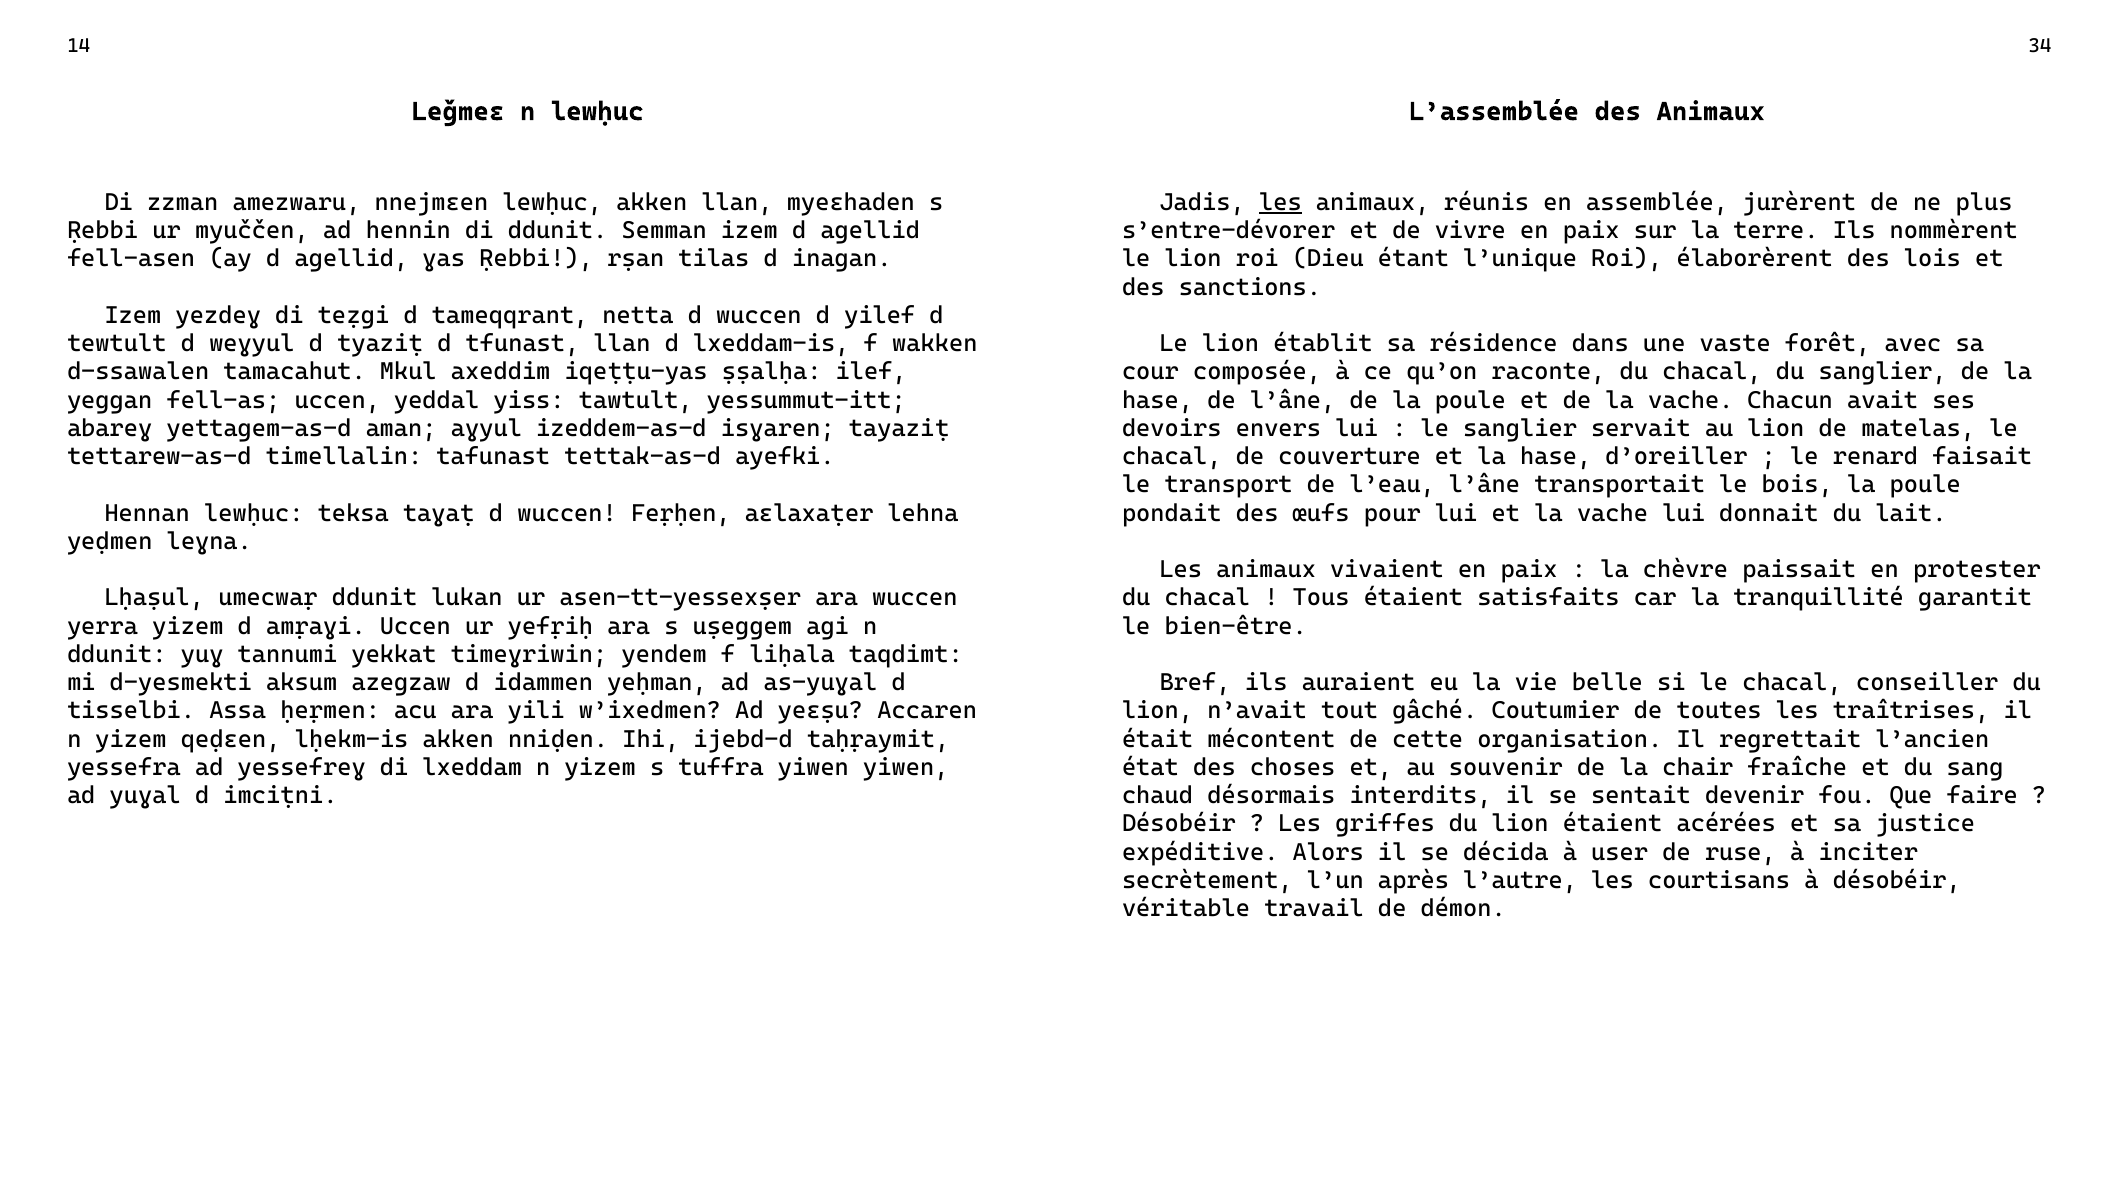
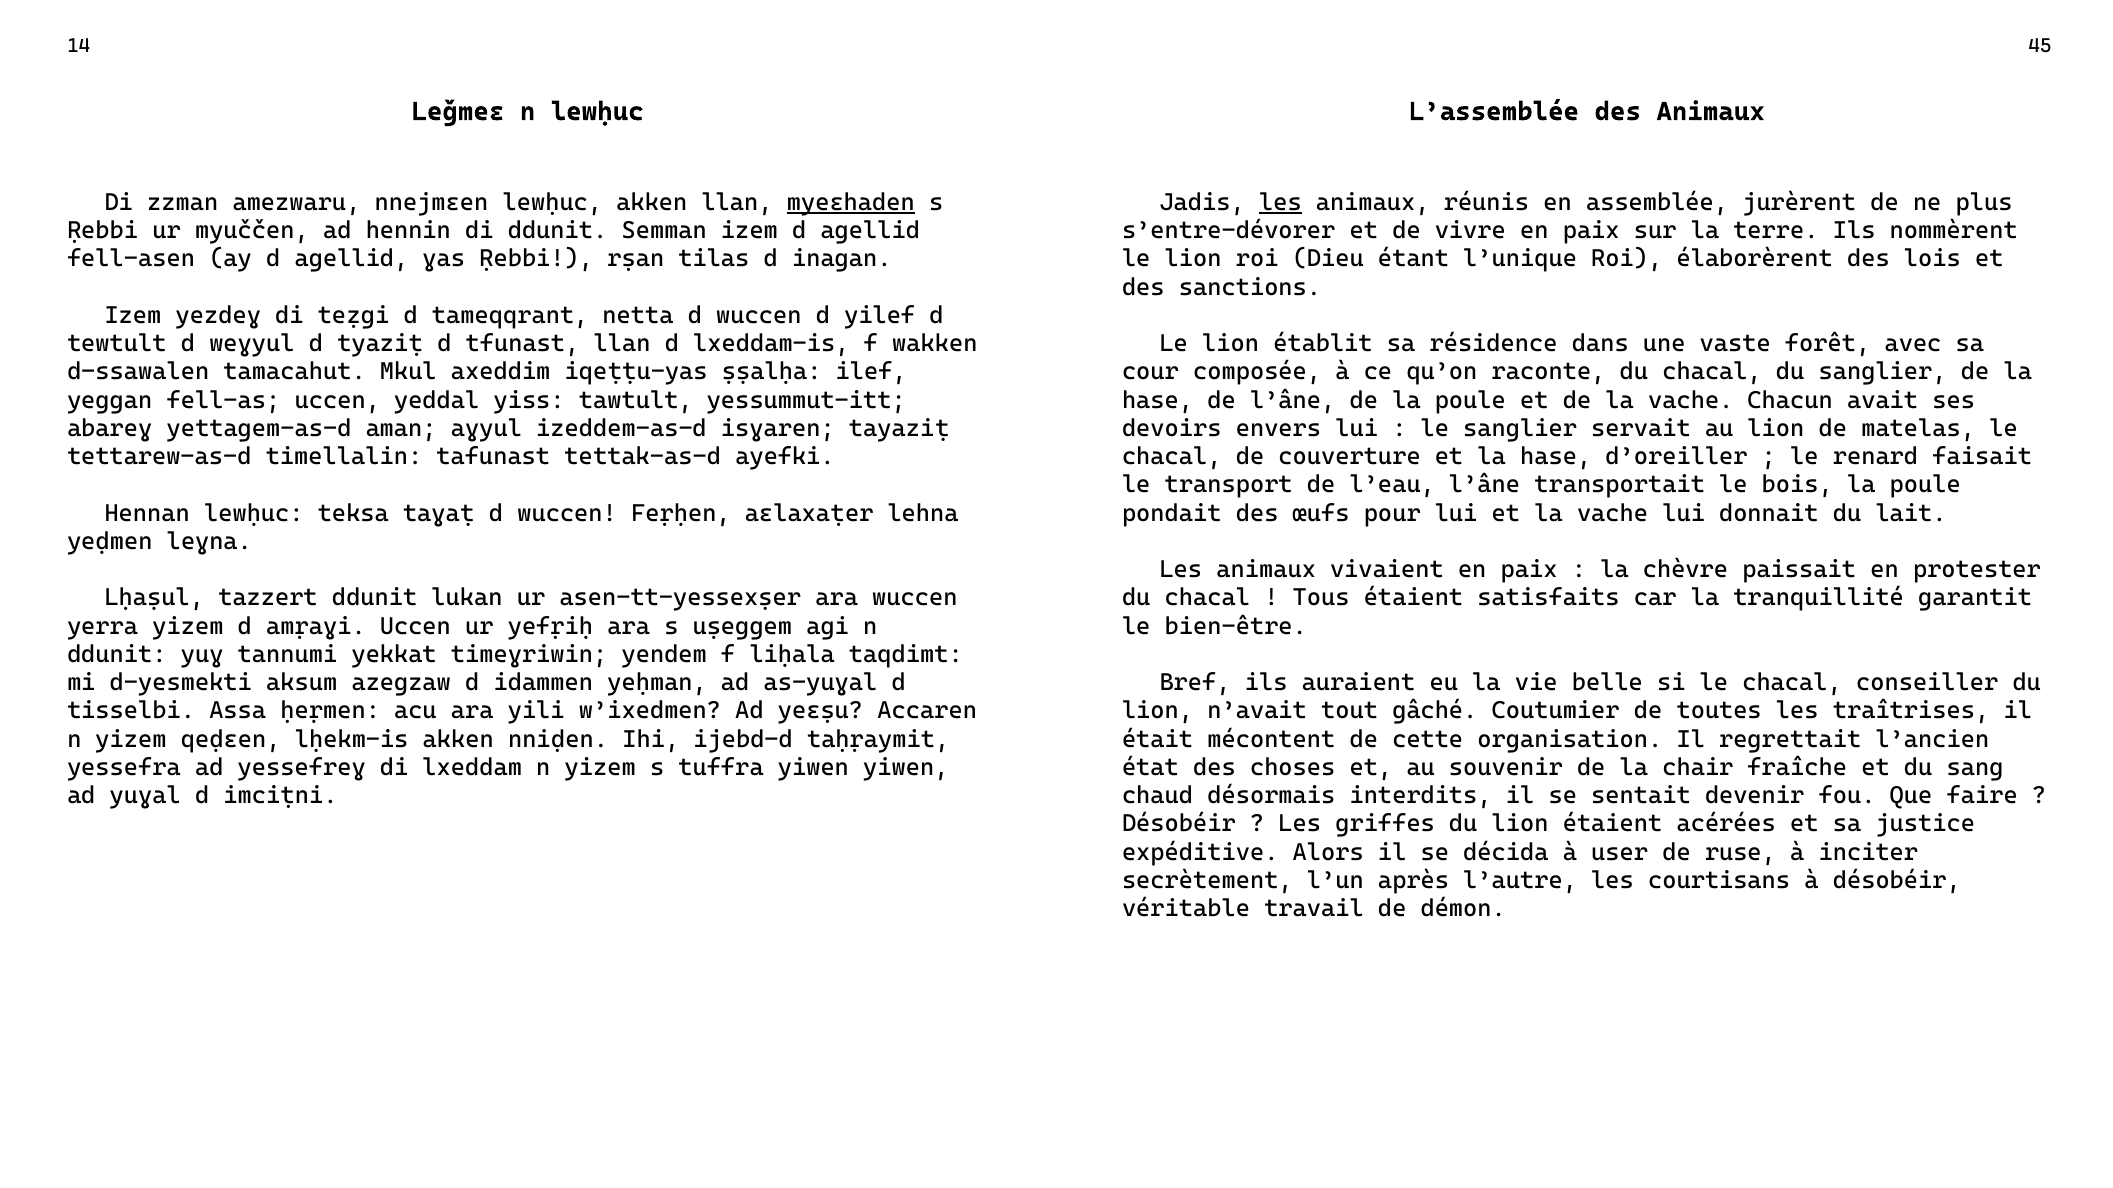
34: 34 -> 45 (2040, 46)
myeɛhaden underline: none -> present (851, 203)
umecwaṛ: umecwaṛ -> tazzert (268, 598)
